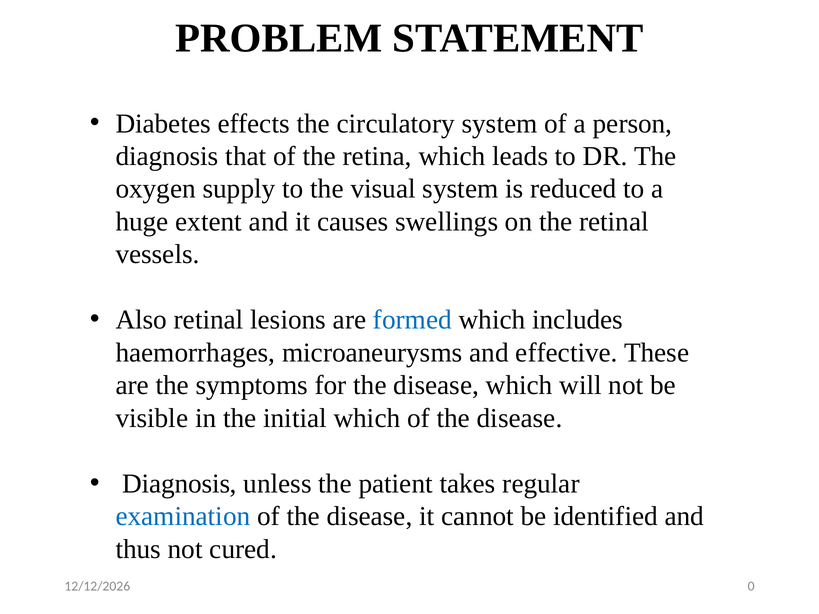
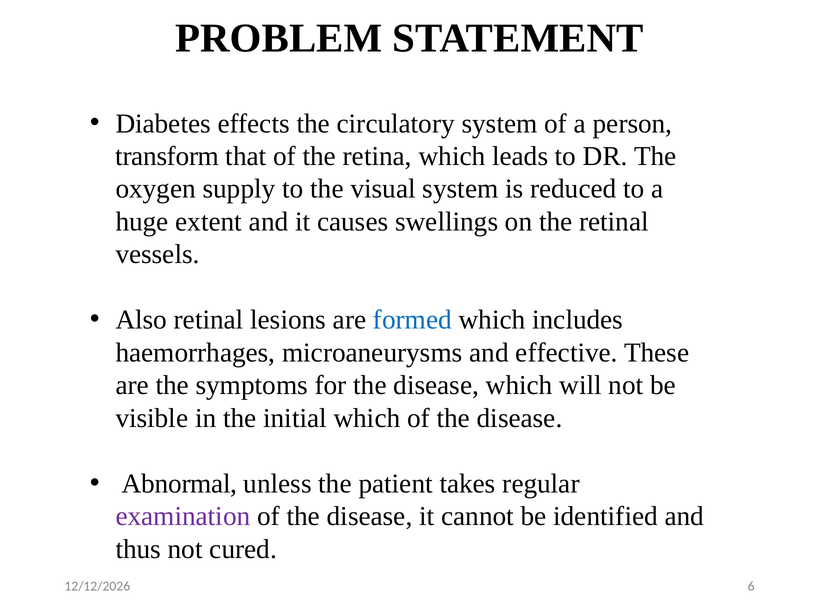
diagnosis: diagnosis -> transform (167, 156)
Diagnosis: Diagnosis -> Abnormal (180, 484)
examination colour: blue -> purple (183, 517)
0: 0 -> 6 (751, 586)
